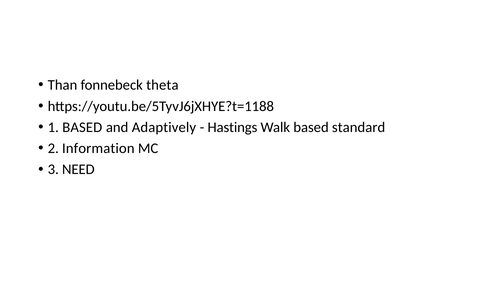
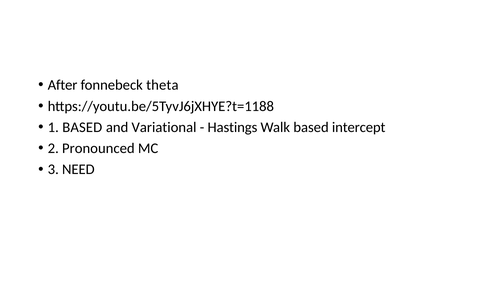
Than: Than -> After (63, 85)
Adaptively: Adaptively -> Variational (164, 127)
standard: standard -> intercept (359, 127)
Information: Information -> Pronounced (98, 148)
